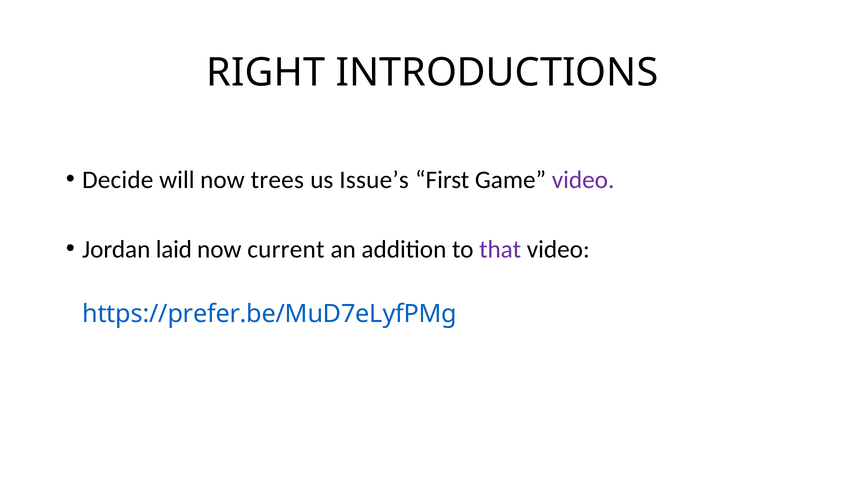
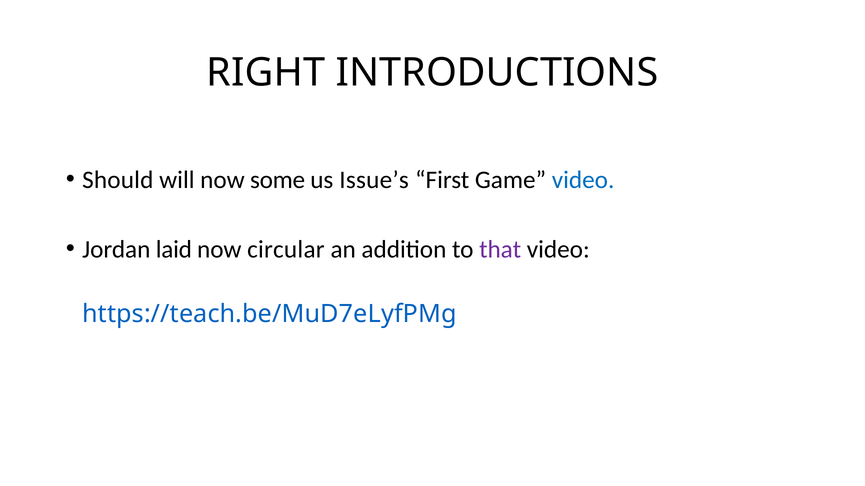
Decide: Decide -> Should (118, 180)
trees: trees -> some (278, 180)
video colour: purple -> blue (583, 180)
current: current -> circular (286, 250)
https://prefer.be/MuD7eLyfPMg: https://prefer.be/MuD7eLyfPMg -> https://teach.be/MuD7eLyfPMg (269, 314)
